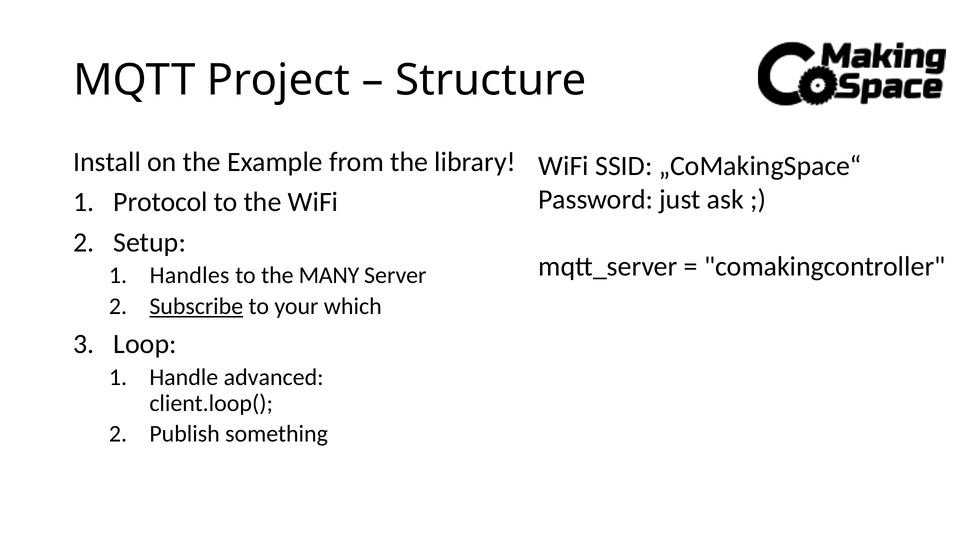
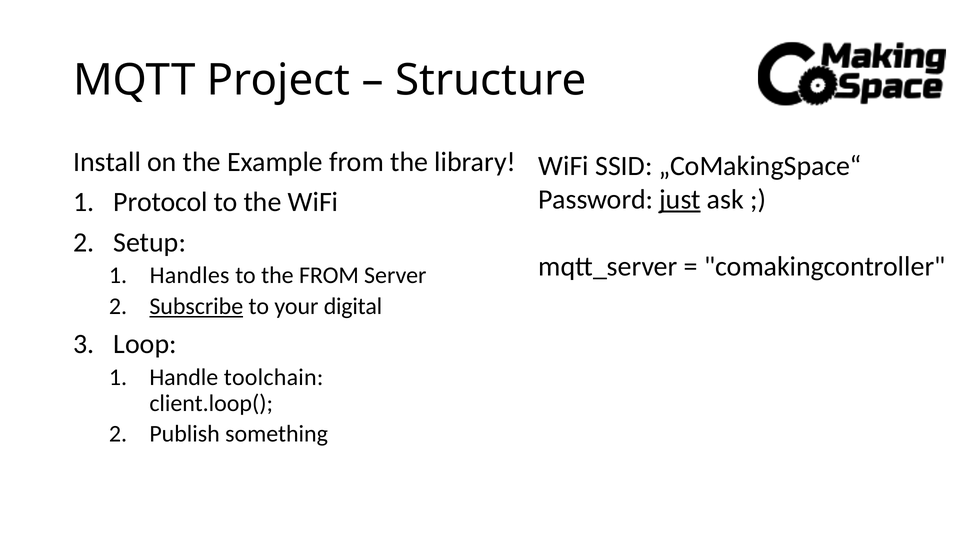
just underline: none -> present (680, 199)
the MANY: MANY -> FROM (329, 275)
which: which -> digital (353, 306)
advanced: advanced -> toolchain (274, 377)
